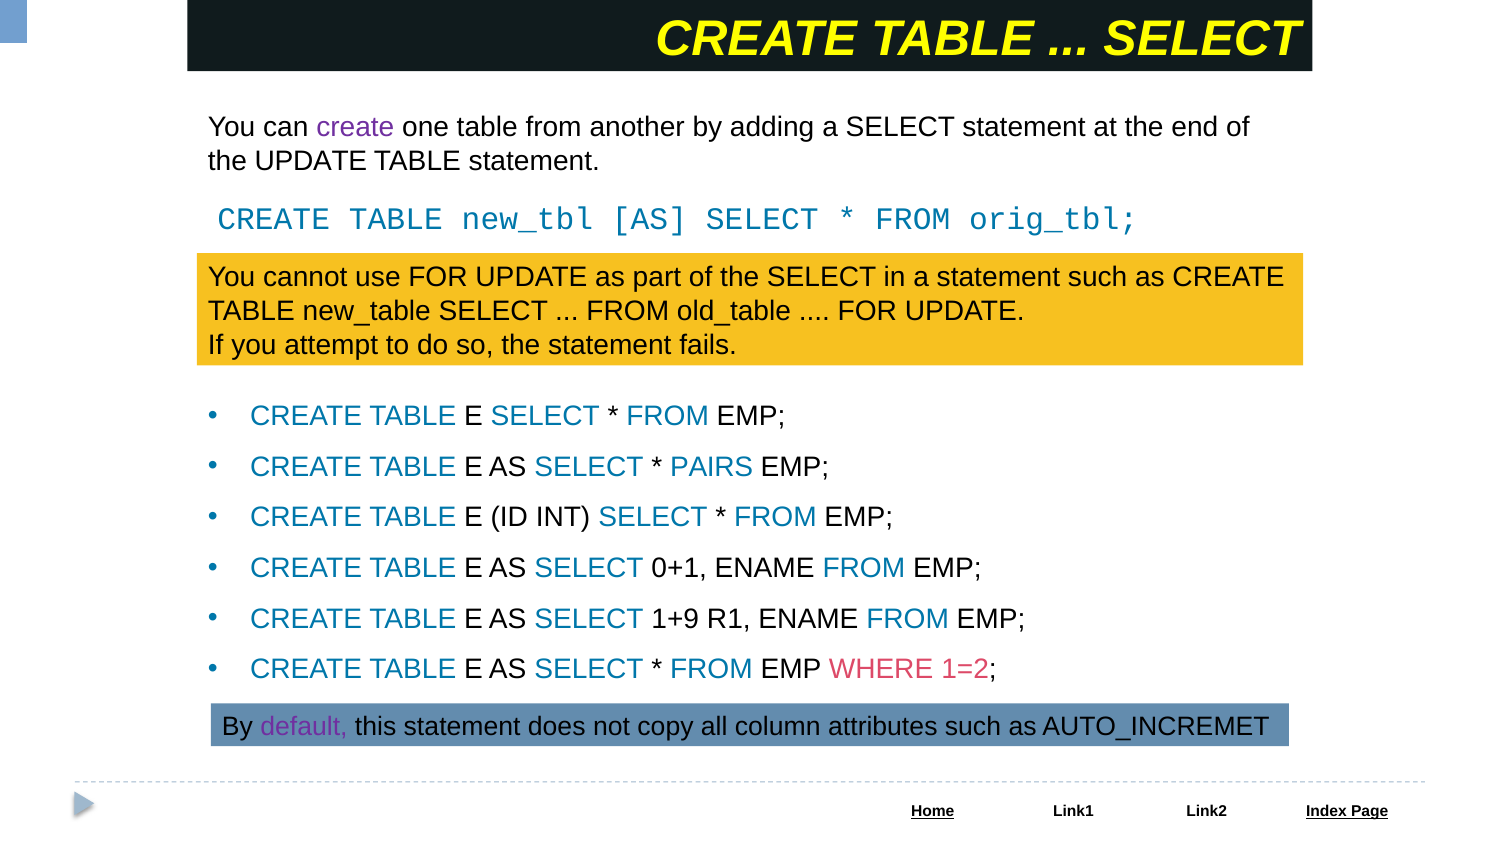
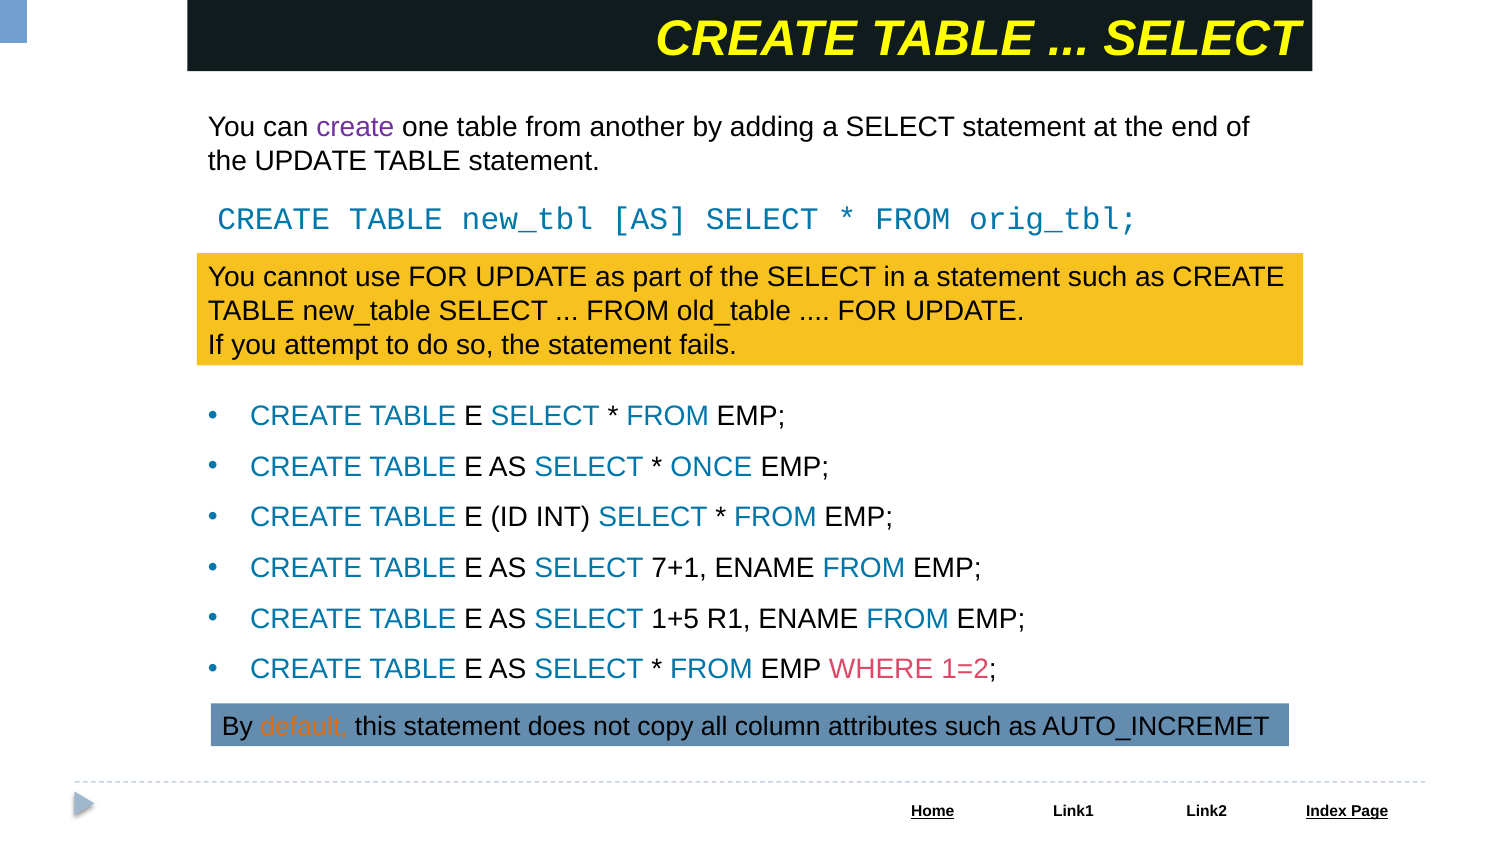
PAIRS: PAIRS -> ONCE (711, 467)
0+1: 0+1 -> 7+1 (679, 568)
1+9: 1+9 -> 1+5 (675, 619)
default colour: purple -> orange (304, 726)
